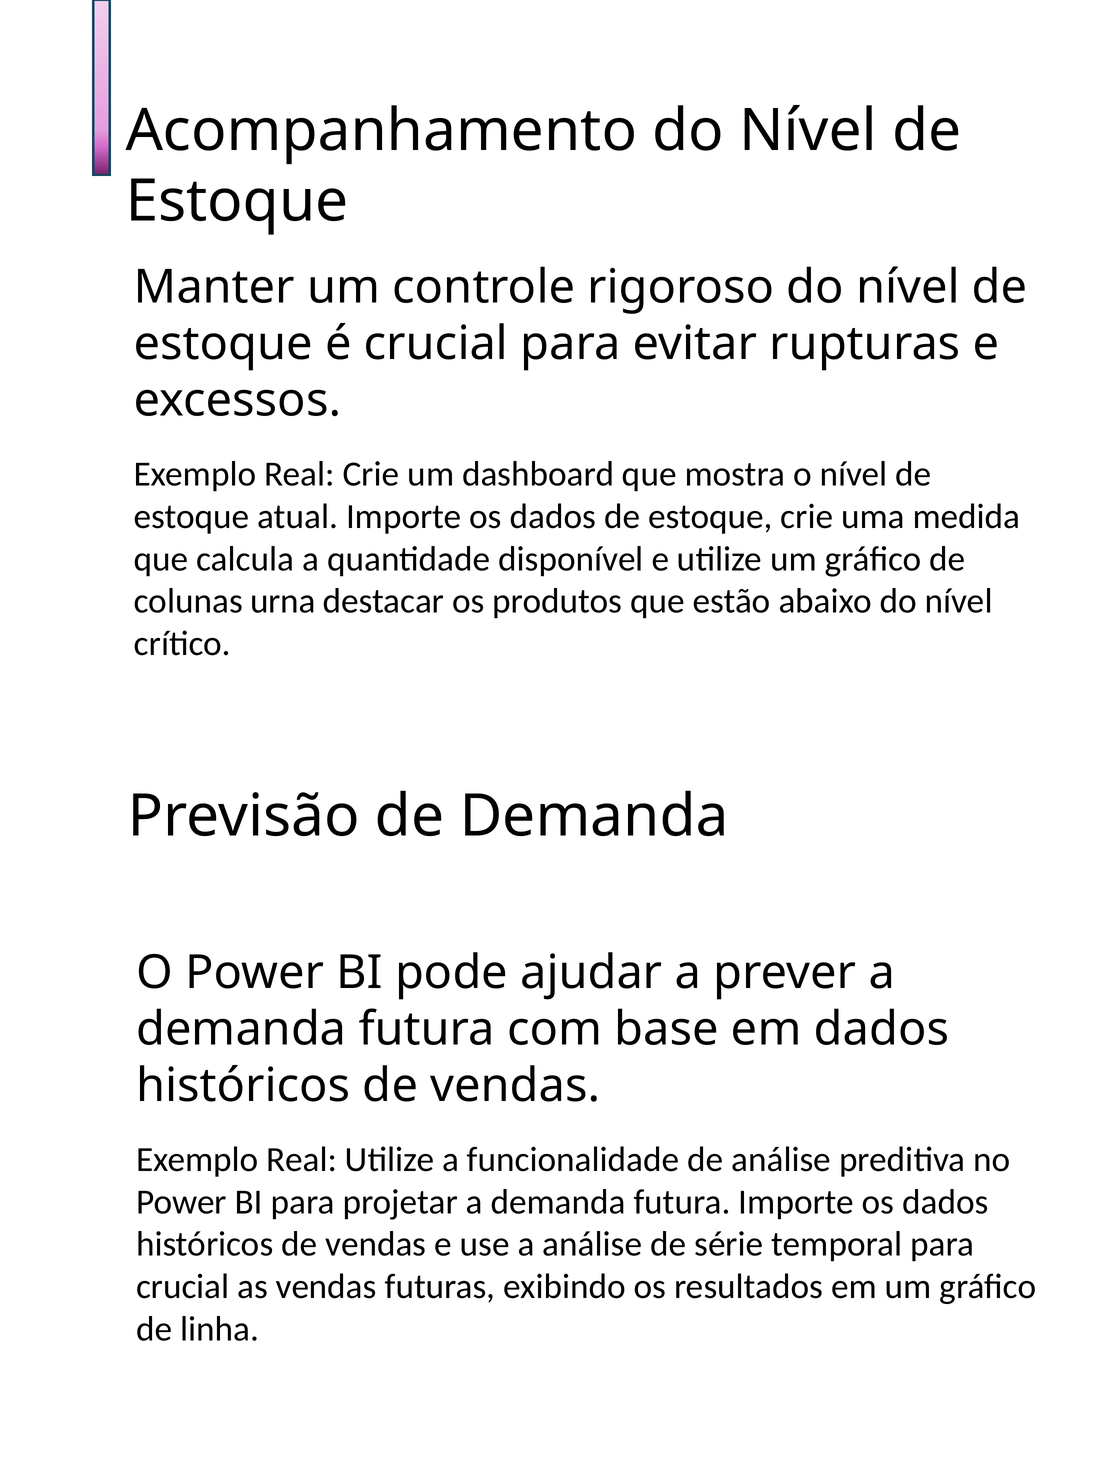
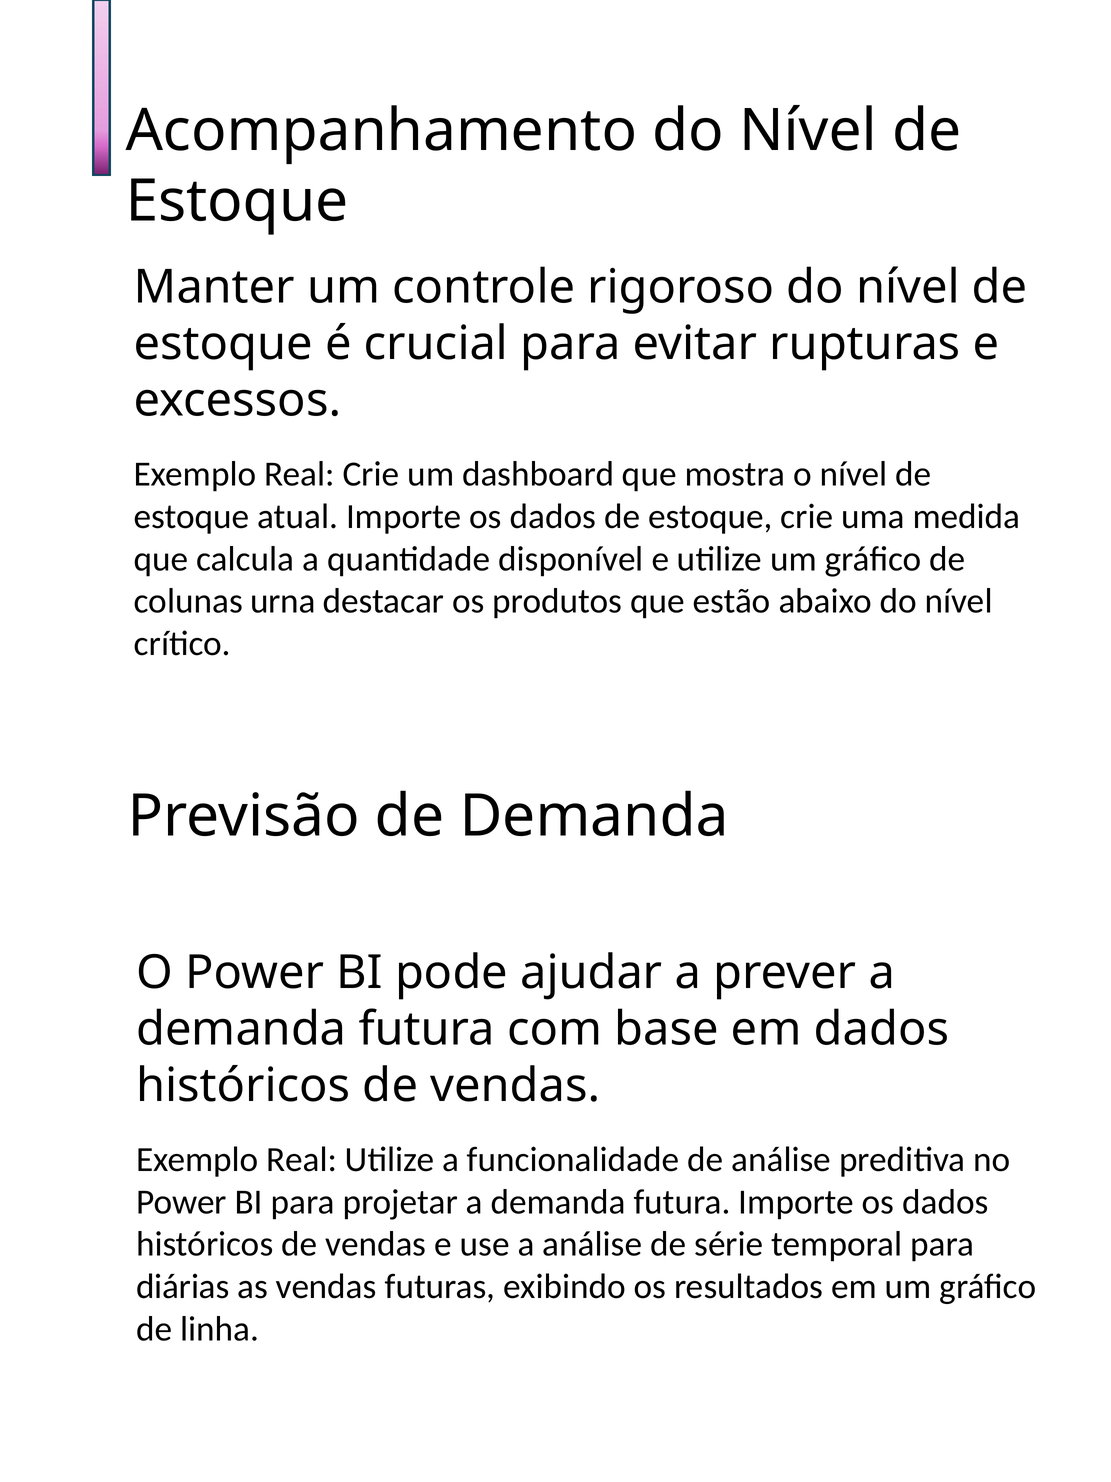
crucial: crucial -> diárias (183, 1286)
